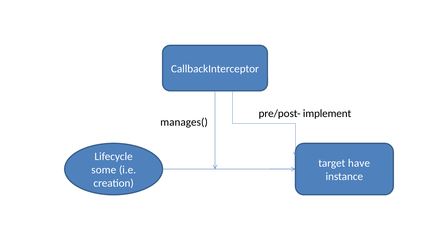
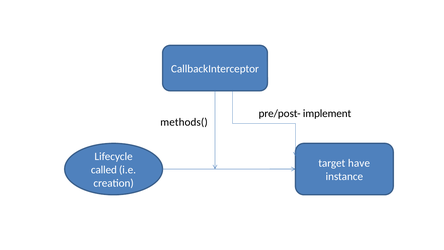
manages(: manages( -> methods( (184, 122)
some: some -> called (104, 170)
